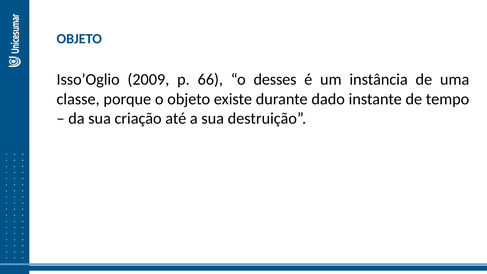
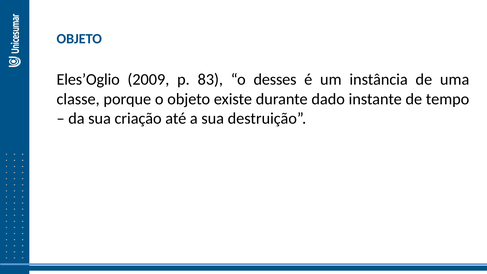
Isso’Oglio: Isso’Oglio -> Eles’Oglio (88, 79)
66: 66 -> 83 (210, 79)
